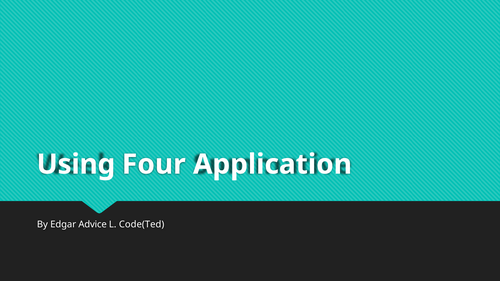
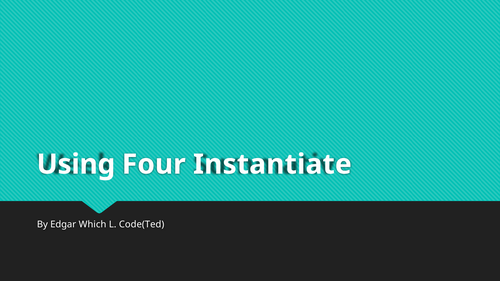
Application: Application -> Instantiate (272, 164)
Advice: Advice -> Which (93, 225)
